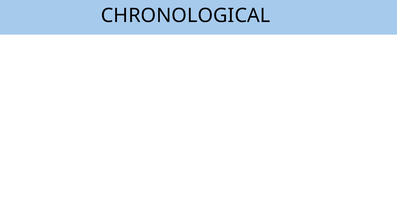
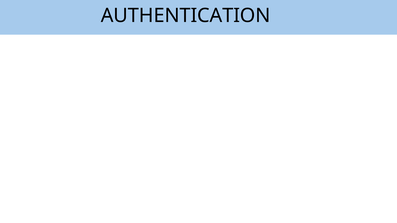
CHRONOLOGICAL: CHRONOLOGICAL -> AUTHENTICATION (186, 16)
